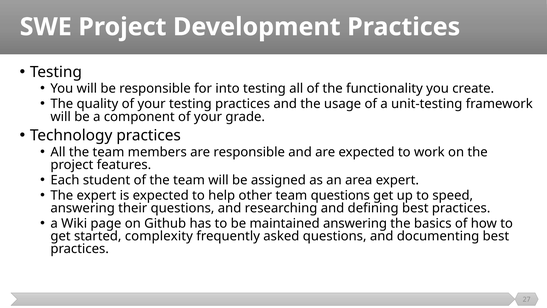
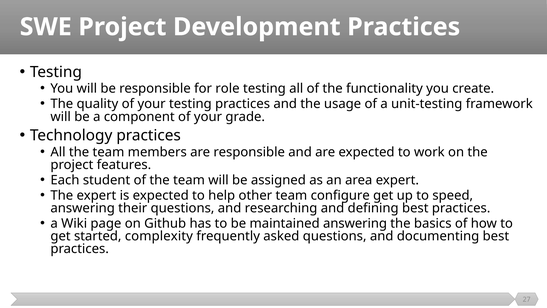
into: into -> role (228, 89)
team questions: questions -> configure (340, 195)
